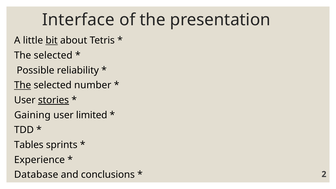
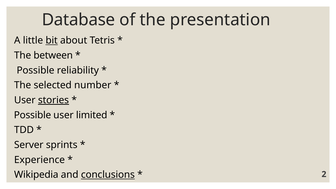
Interface: Interface -> Database (79, 20)
selected: selected -> between (53, 55)
The underline: present -> none (23, 85)
Gaining: Gaining -> Possible (33, 115)
Tables: Tables -> Server (29, 145)
Database: Database -> Wikipedia (36, 175)
conclusions underline: none -> present (108, 175)
